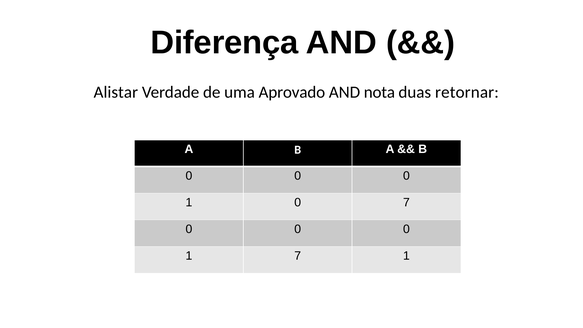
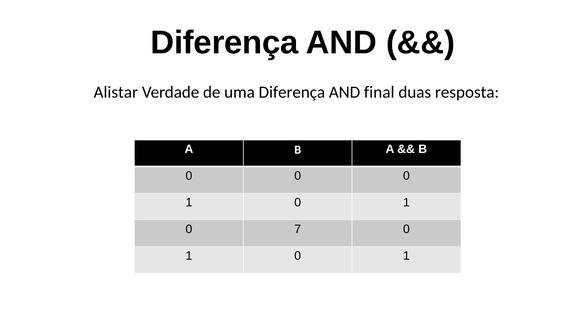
uma Aprovado: Aprovado -> Diferença (292, 92)
nota: nota -> final (379, 92)
retornar: retornar -> resposta (467, 92)
7: 7 -> 1 (406, 202)
0: 0 -> 7 (298, 229)
7: 7 -> 0 (298, 256)
